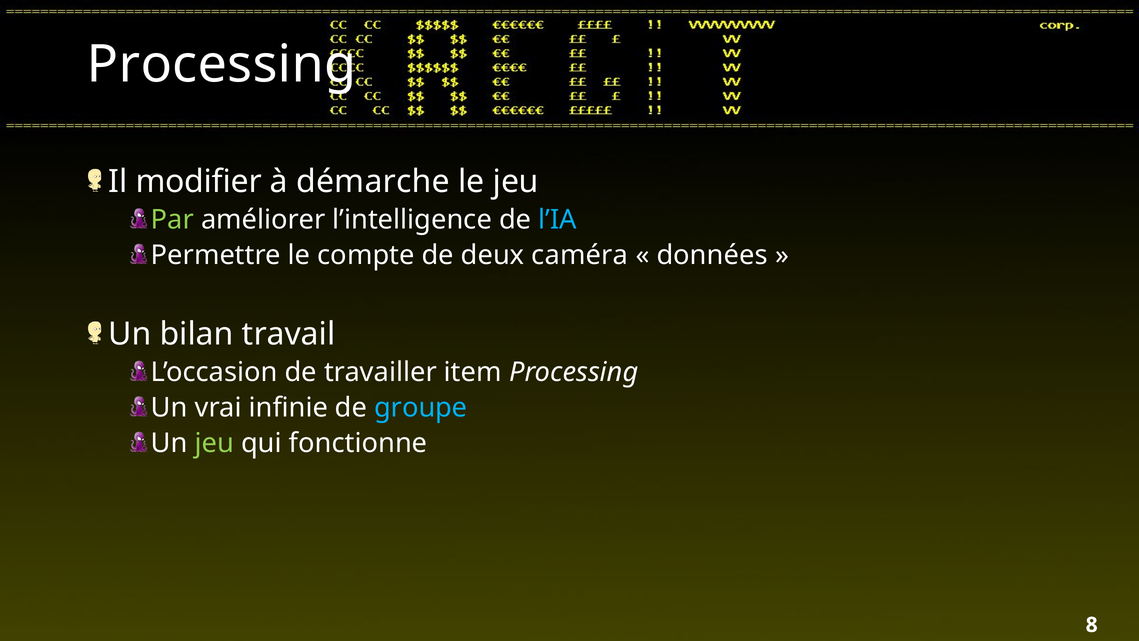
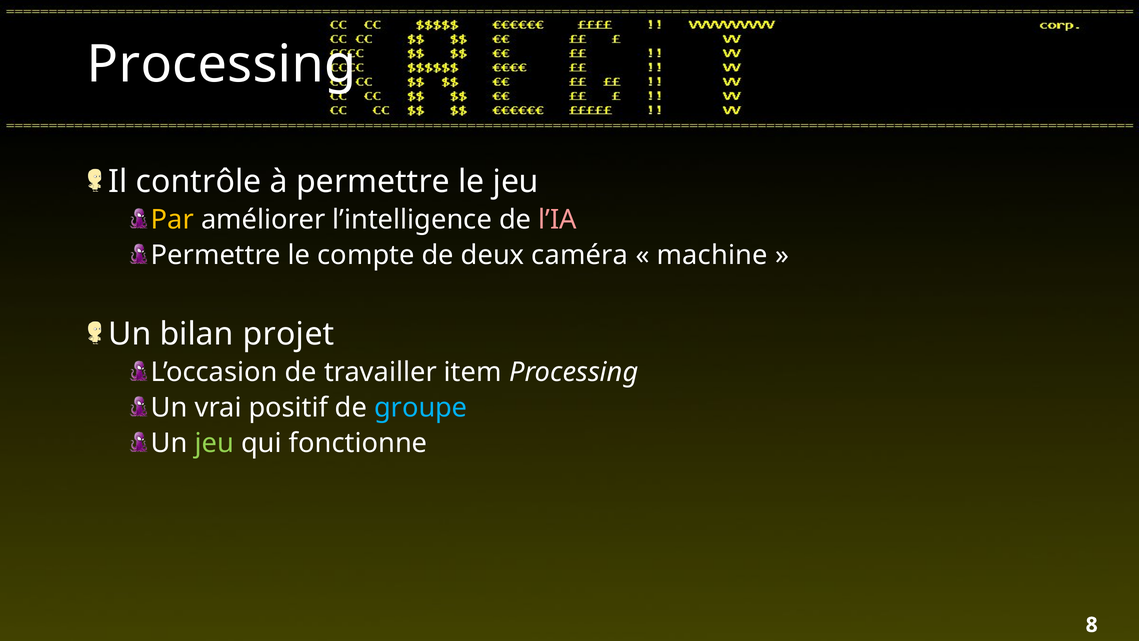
modifier: modifier -> contrôle (199, 182)
à démarche: démarche -> permettre (373, 182)
Par colour: light green -> yellow (172, 220)
l’IA colour: light blue -> pink (558, 220)
données: données -> machine (712, 255)
travail: travail -> projet (289, 334)
infinie: infinie -> positif (288, 408)
